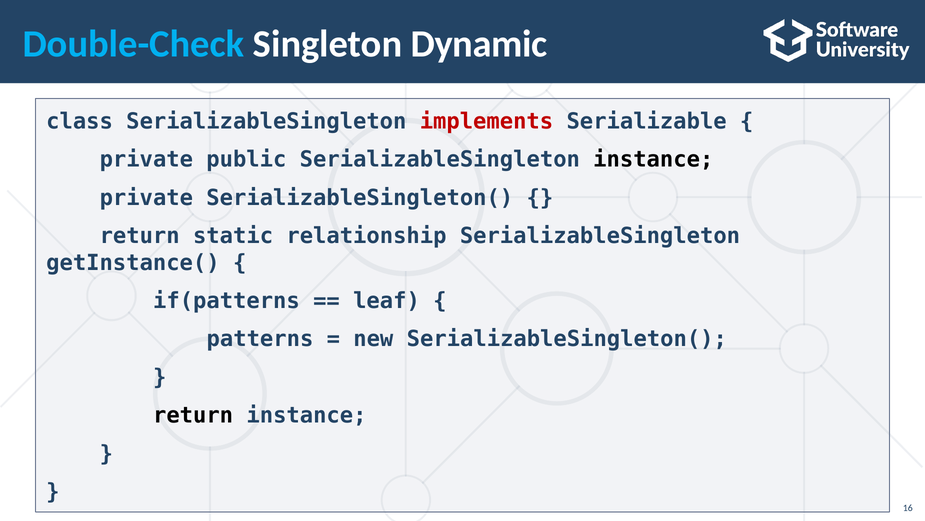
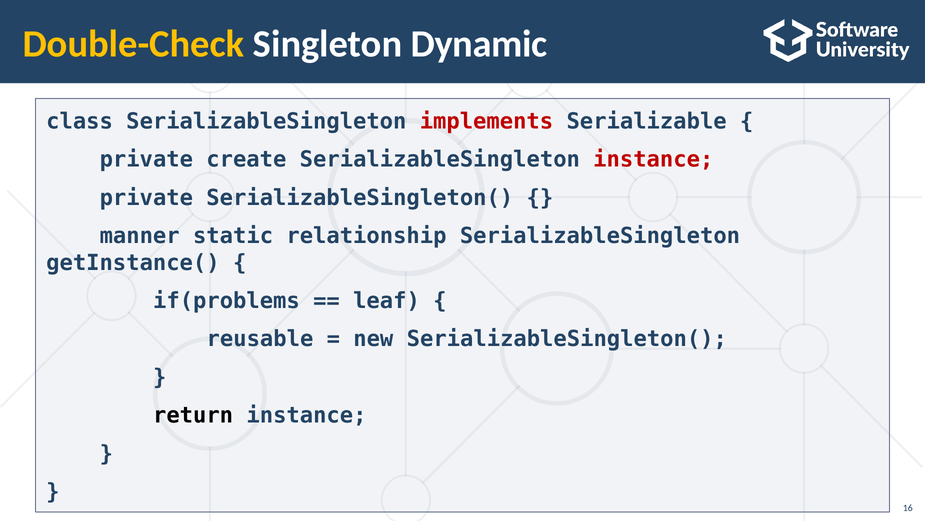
Double-Check colour: light blue -> yellow (133, 44)
public: public -> create (246, 159)
instance colour: black -> red (653, 159)
return: return -> manner (140, 236)
if(patterns: if(patterns -> if(problems (226, 301)
patterns: patterns -> reusable (260, 339)
